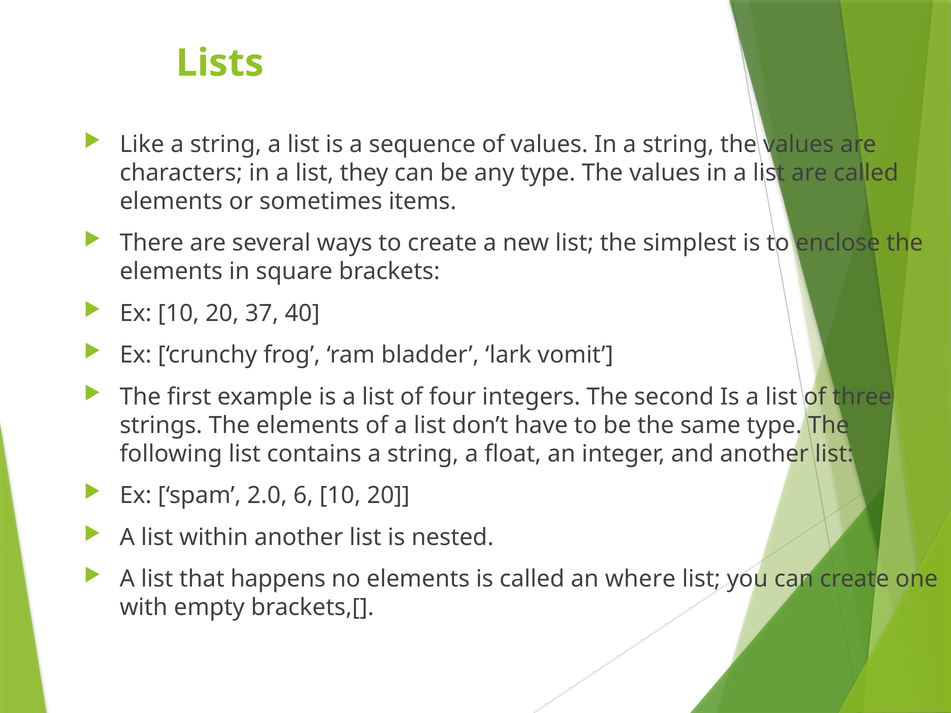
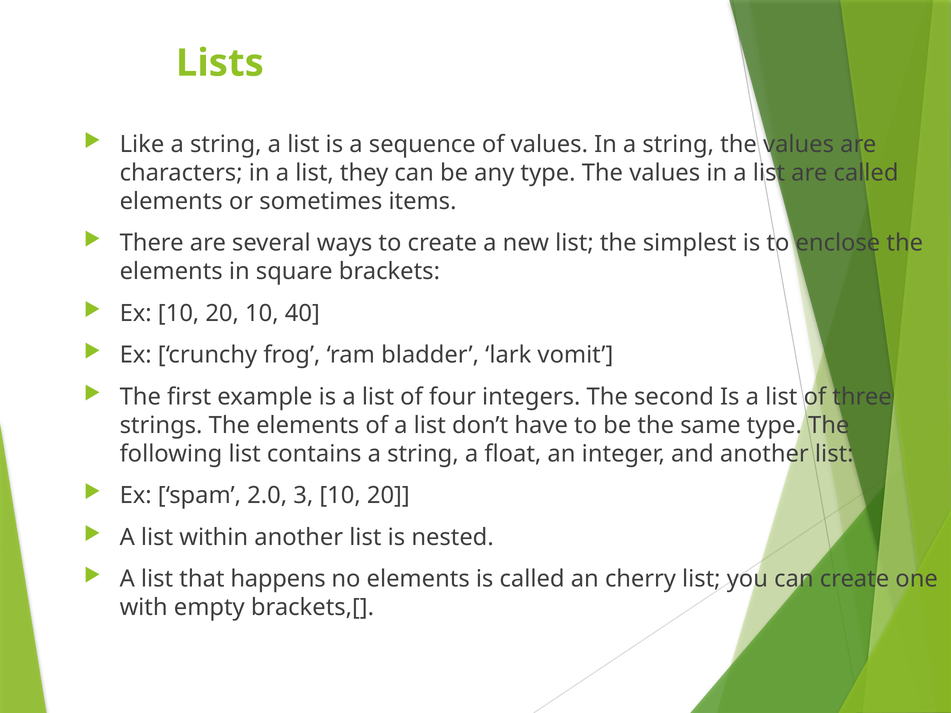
20 37: 37 -> 10 (262, 313)
6: 6 -> 3 (303, 496)
where: where -> cherry (640, 579)
